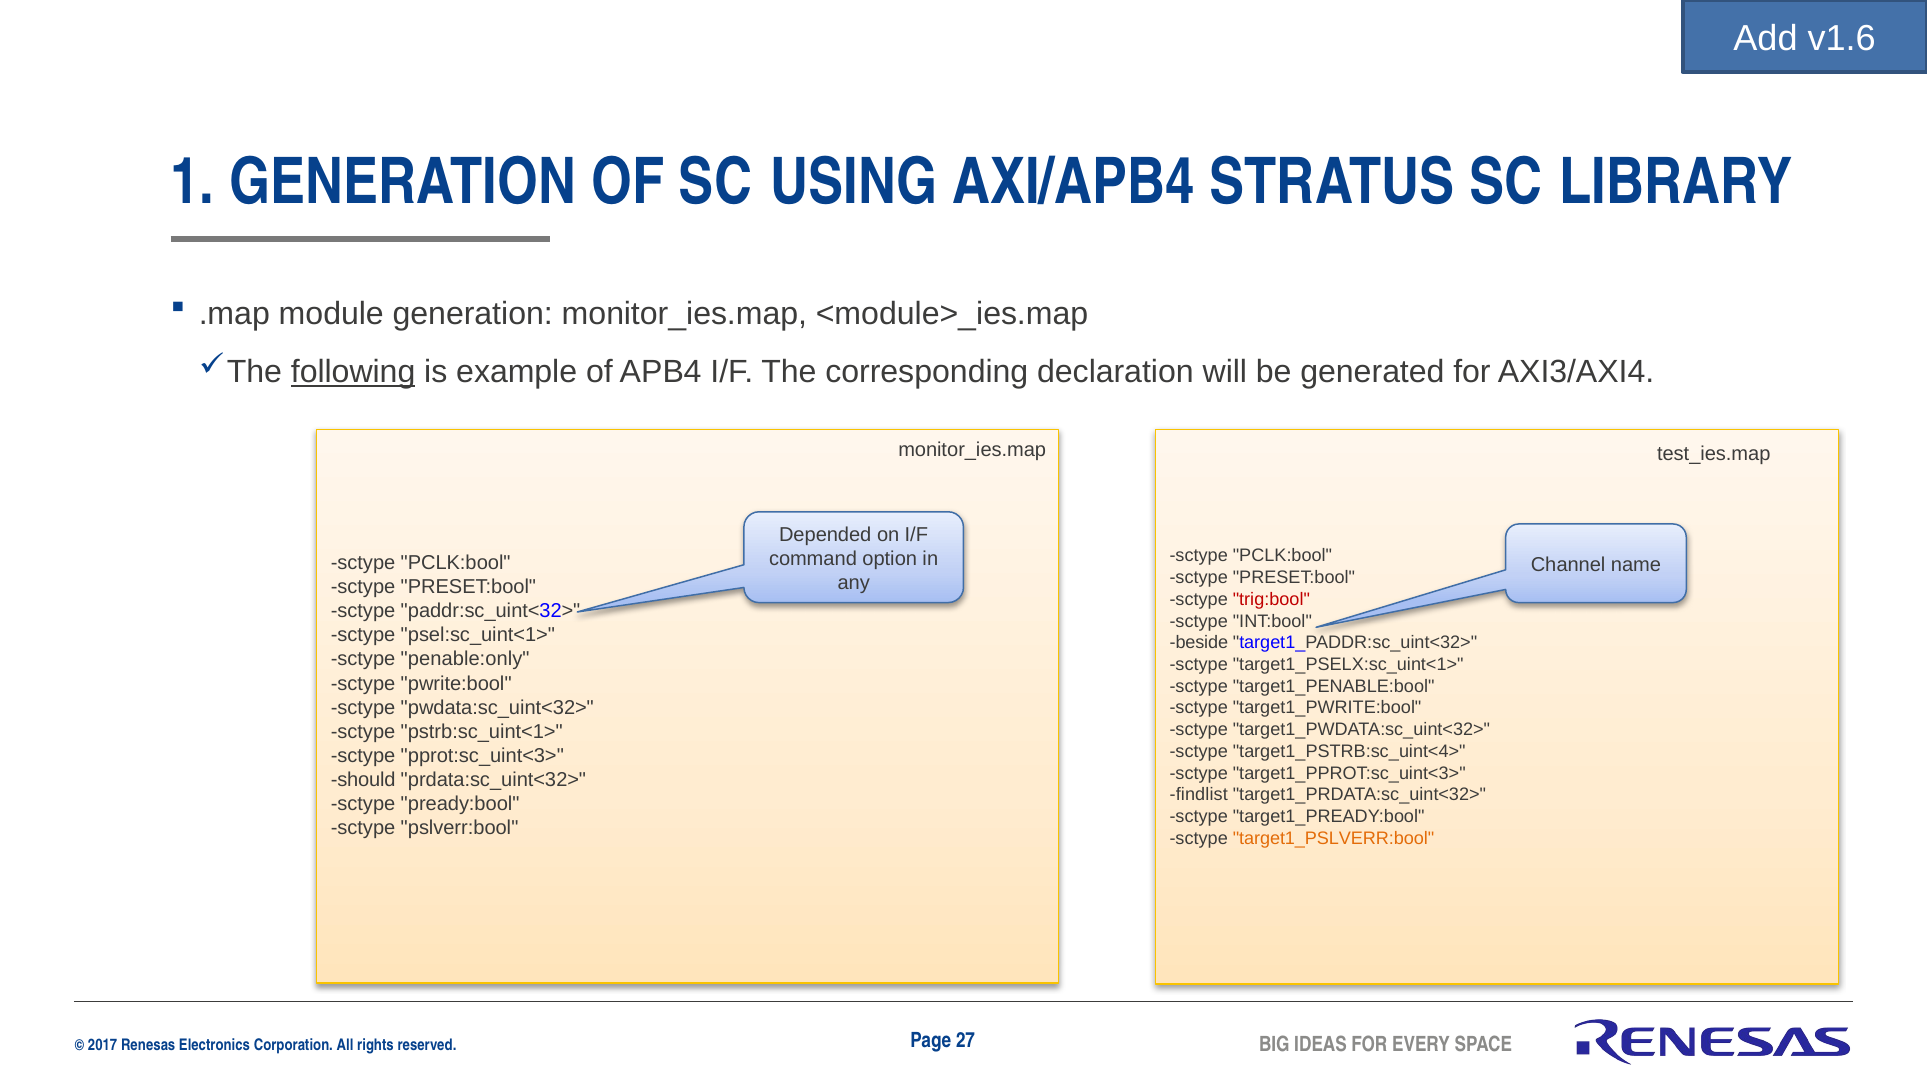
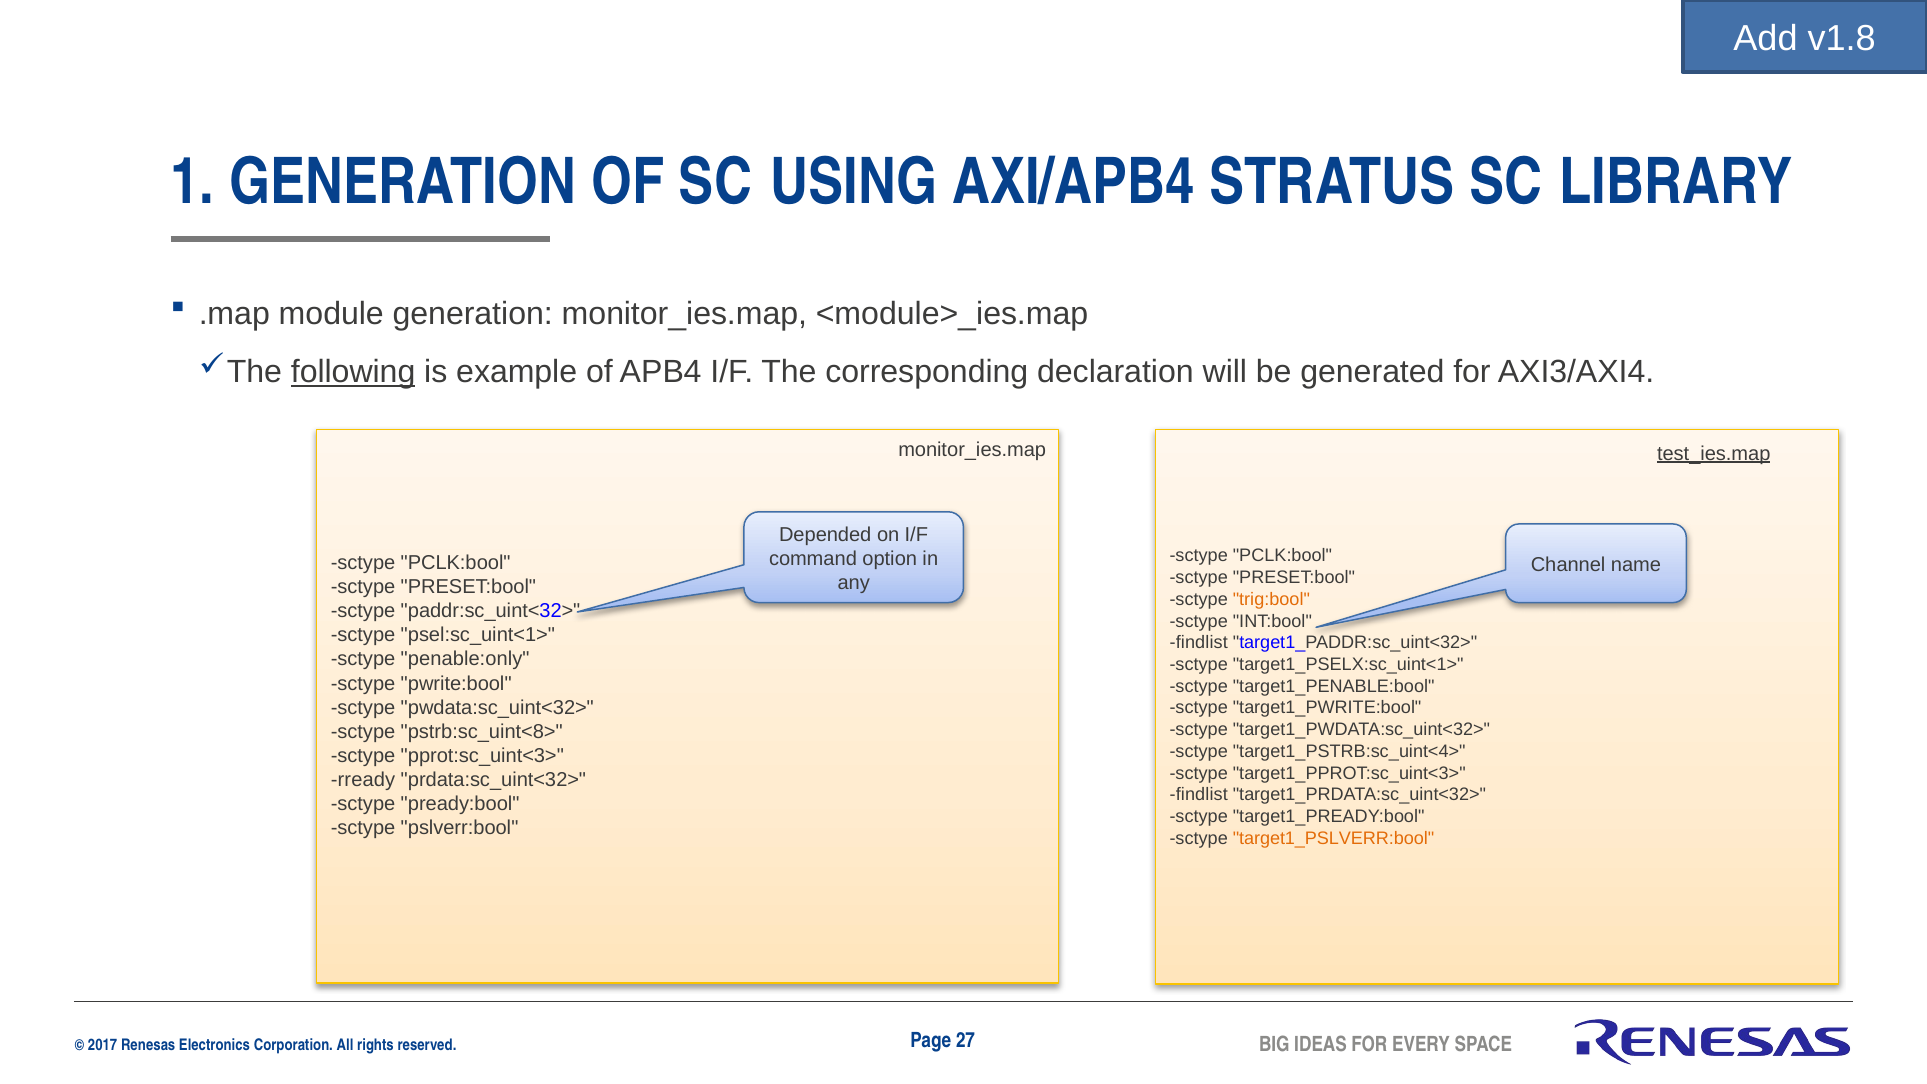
v1.6: v1.6 -> v1.8 (1842, 39)
test_ies.map underline: none -> present (1714, 453)
trig:bool colour: red -> orange (1271, 599)
beside: beside -> findlist (1199, 643)
pstrb:sc_uint<1>: pstrb:sc_uint<1> -> pstrb:sc_uint<8> (482, 732)
should: should -> rready (363, 780)
